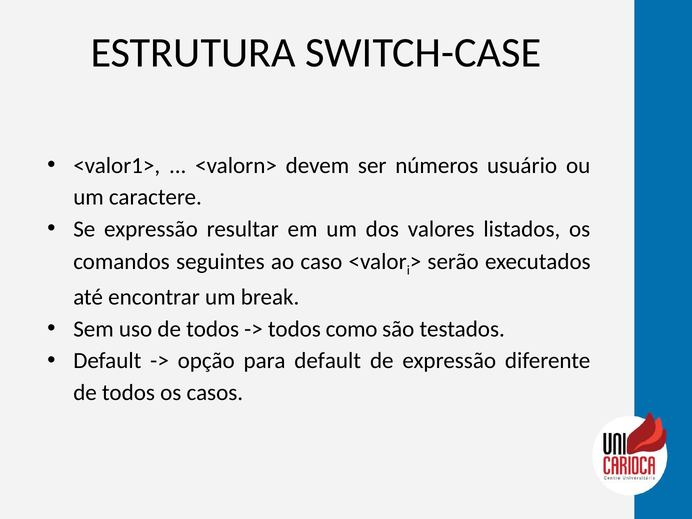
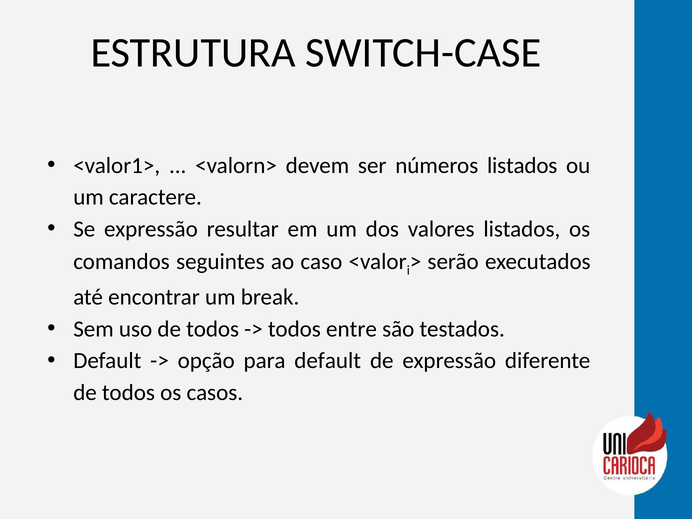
números usuário: usuário -> listados (522, 165)
como: como -> entre (352, 329)
